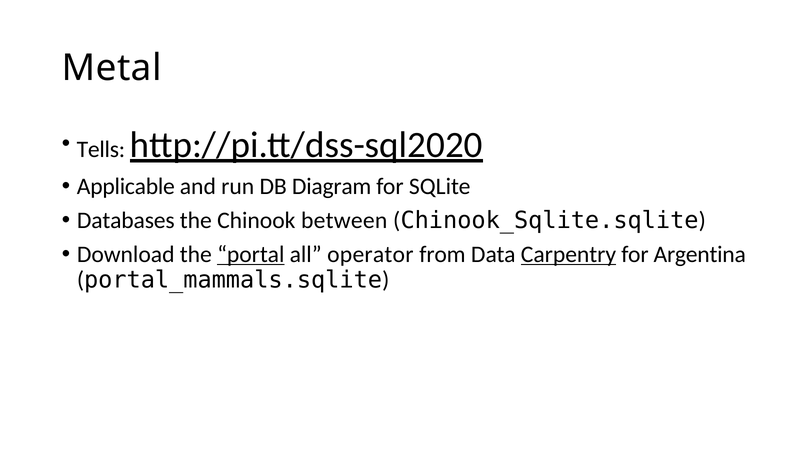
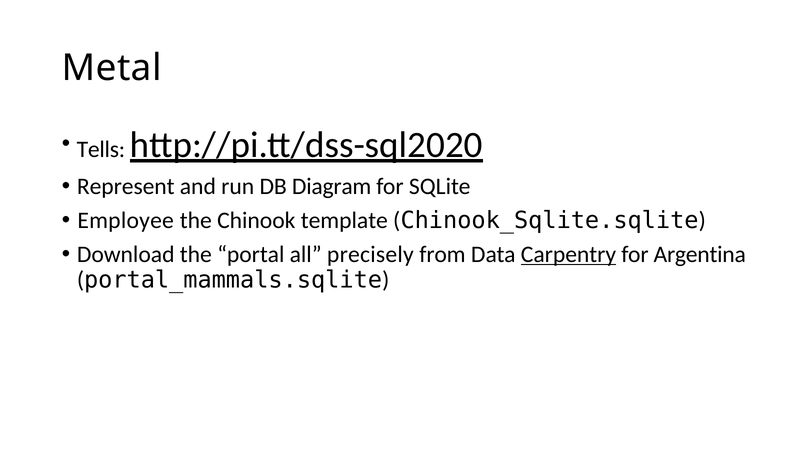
Applicable: Applicable -> Represent (126, 186)
Databases: Databases -> Employee (126, 220)
between: between -> template (344, 220)
portal underline: present -> none (251, 254)
operator: operator -> precisely (370, 254)
